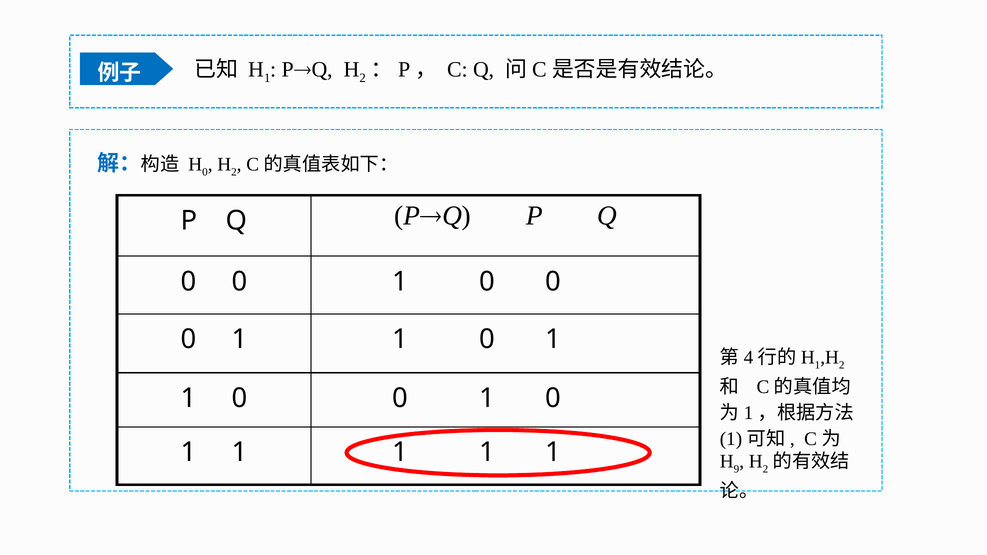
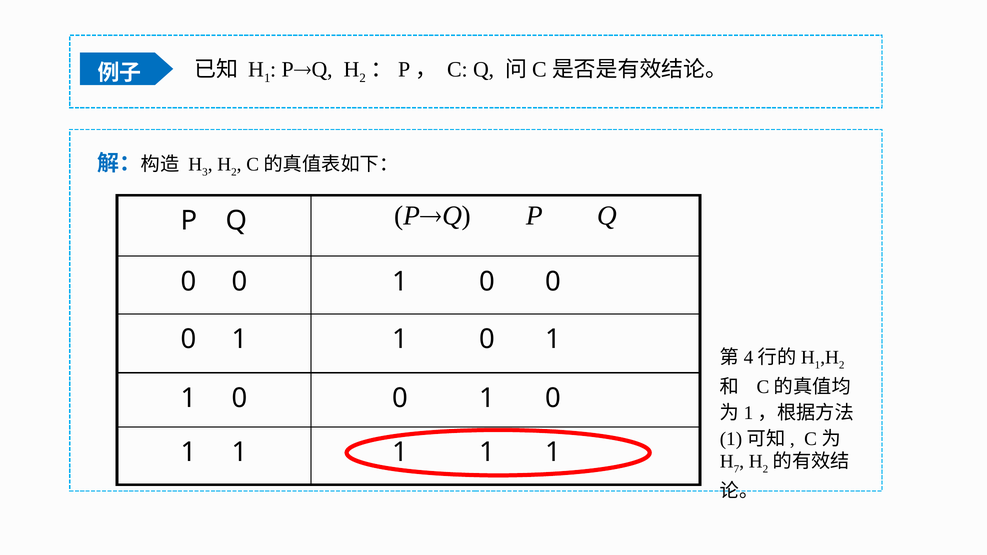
0: 0 -> 3 (205, 172)
9: 9 -> 7 (736, 469)
